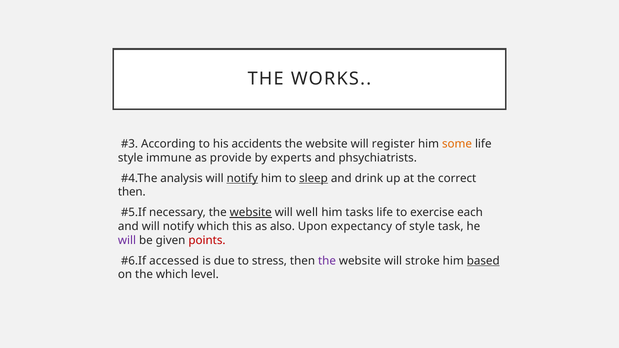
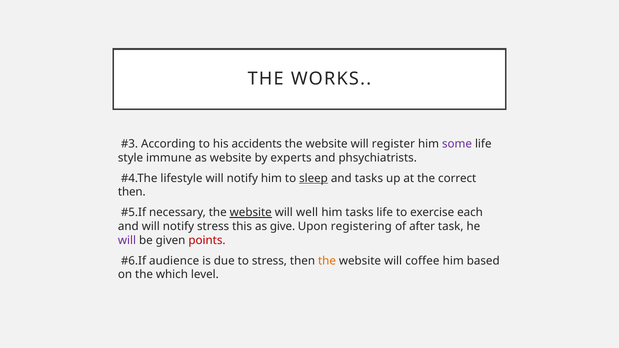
some colour: orange -> purple (457, 144)
as provide: provide -> website (231, 158)
analysis: analysis -> lifestyle (182, 178)
notify underline: present -> none (242, 178)
and drink: drink -> tasks (369, 178)
notify which: which -> stress (213, 227)
also: also -> give (283, 227)
expectancy: expectancy -> registering (361, 227)
of style: style -> after (422, 227)
accessed: accessed -> audience (174, 261)
the colour: purple -> orange (327, 261)
stroke: stroke -> coffee (422, 261)
based underline: present -> none (483, 261)
